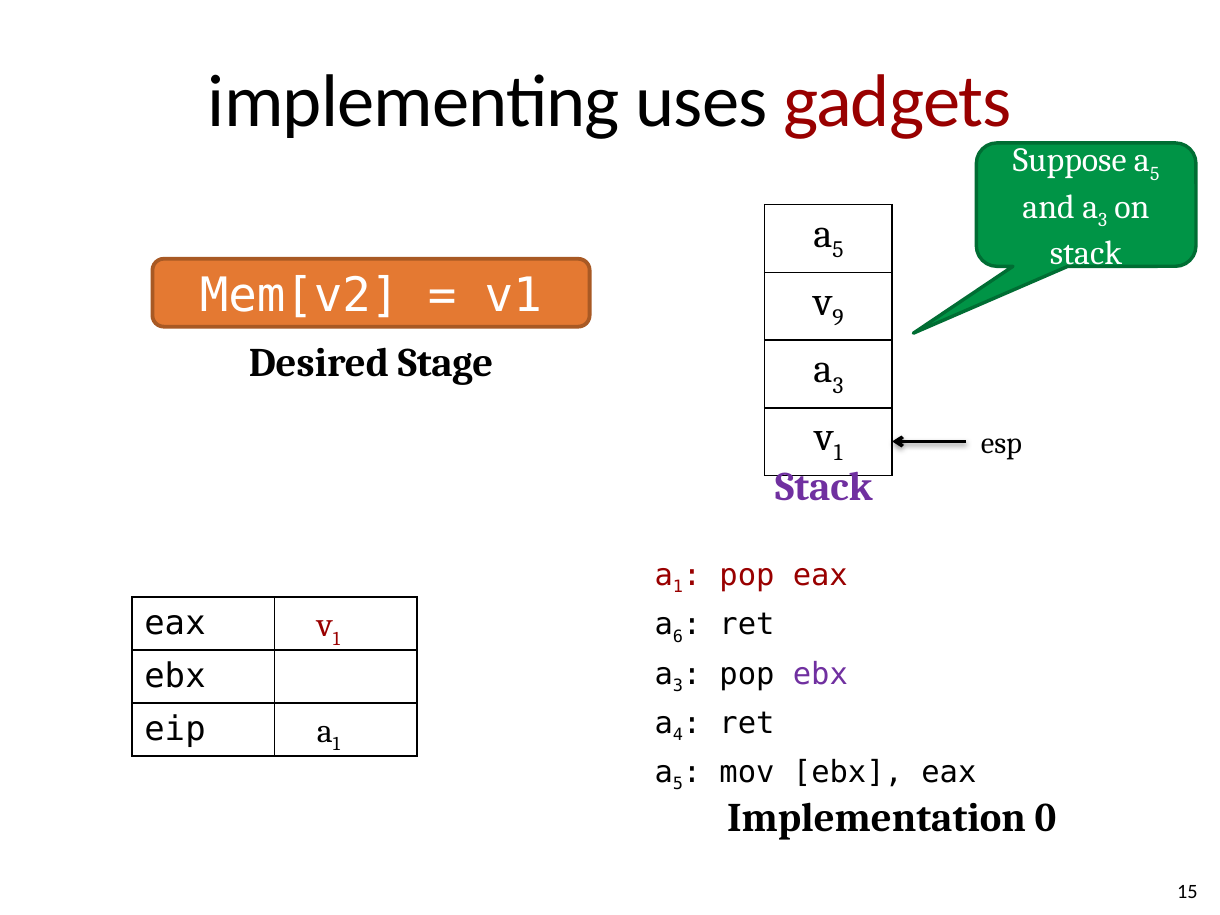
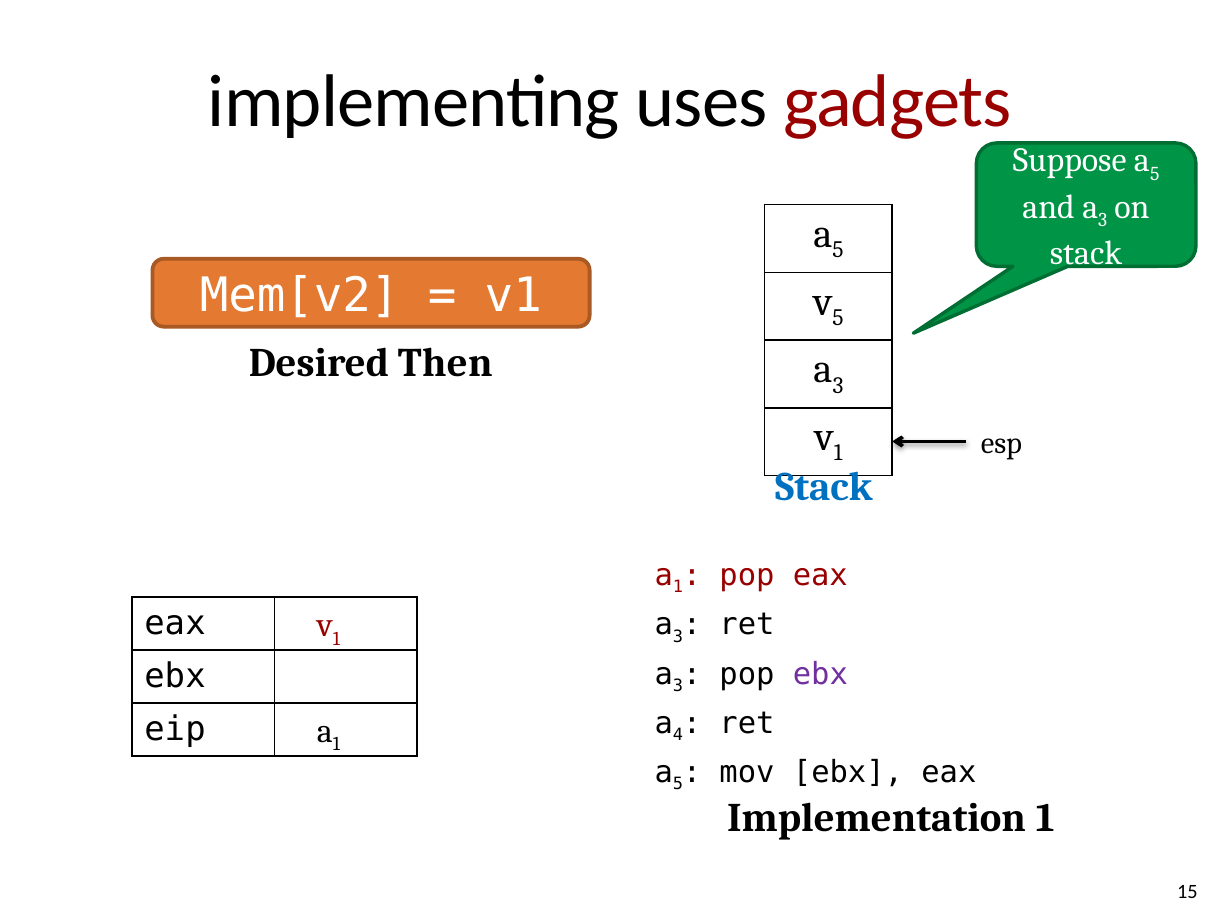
9: 9 -> 5 (838, 318)
Stage: Stage -> Then (445, 363)
Stack colour: purple -> blue (824, 487)
6: 6 -> 3 (678, 636)
Implementation 0: 0 -> 1 (1045, 818)
